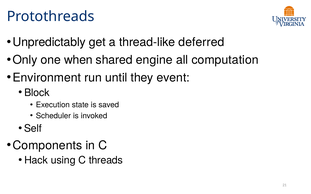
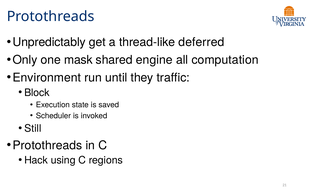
when: when -> mask (78, 60)
event: event -> traffic (173, 78)
Self: Self -> Still (33, 129)
Components: Components -> Protothreads (47, 146)
threads: threads -> regions (106, 161)
